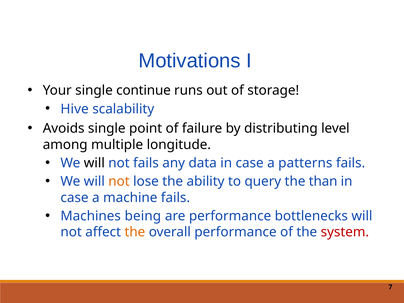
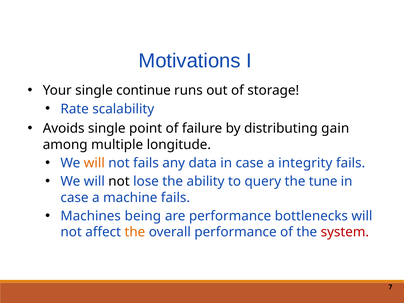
Hive: Hive -> Rate (75, 109)
level: level -> gain (335, 128)
will colour: black -> orange (94, 163)
patterns: patterns -> integrity (305, 163)
not colour: orange -> black (119, 181)
than: than -> tune (323, 181)
